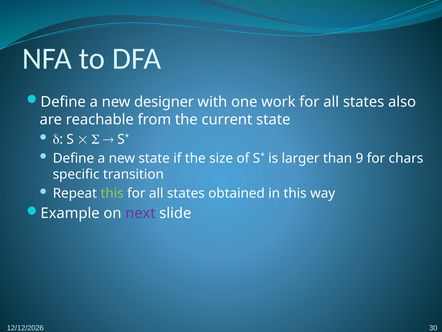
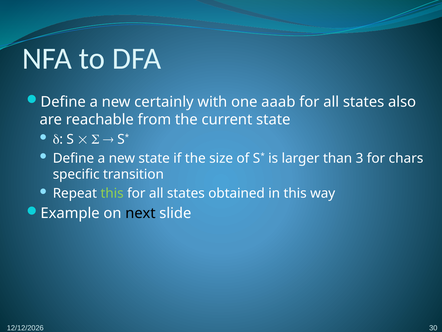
designer: designer -> certainly (164, 102)
work: work -> aaab (278, 102)
9: 9 -> 3 (359, 158)
next colour: purple -> black (140, 213)
